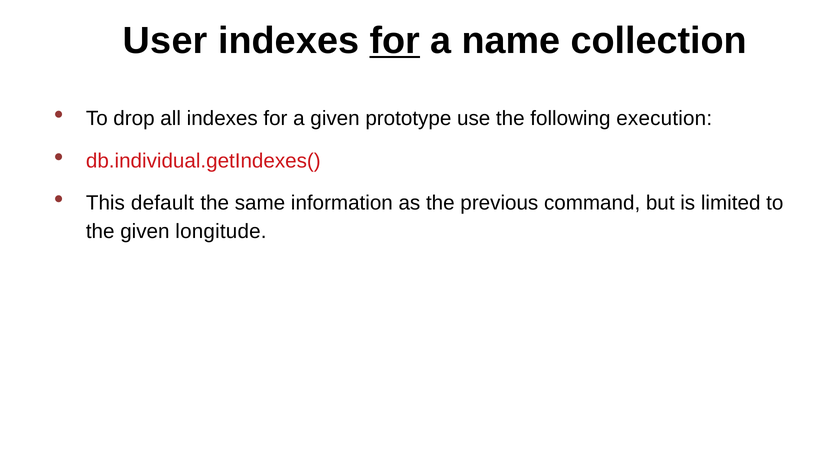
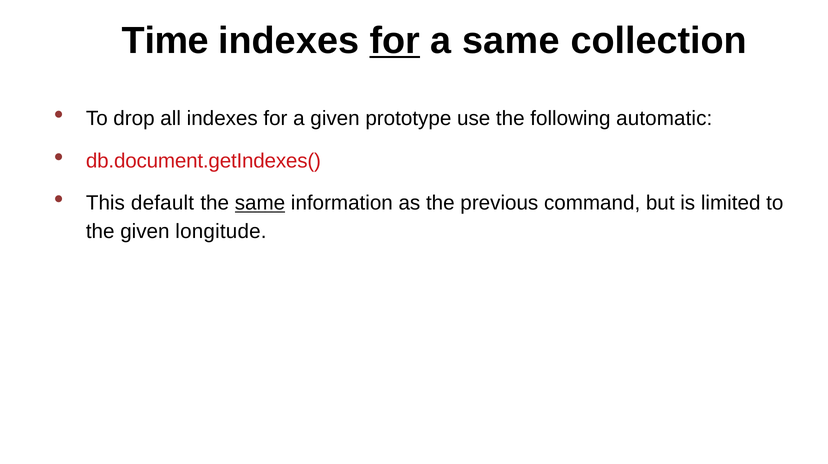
User: User -> Time (165, 41)
a name: name -> same (511, 41)
execution: execution -> automatic (664, 118)
db.individual.getIndexes(: db.individual.getIndexes( -> db.document.getIndexes( (203, 161)
same underline: none -> present (260, 203)
